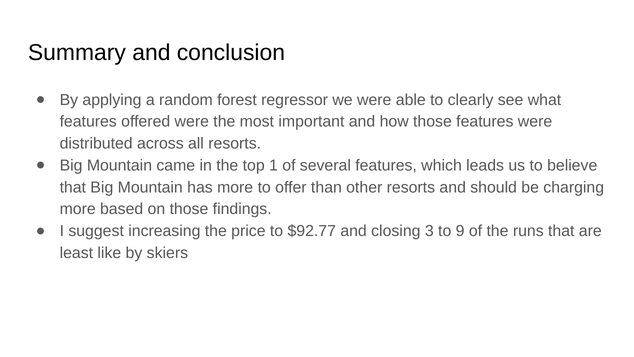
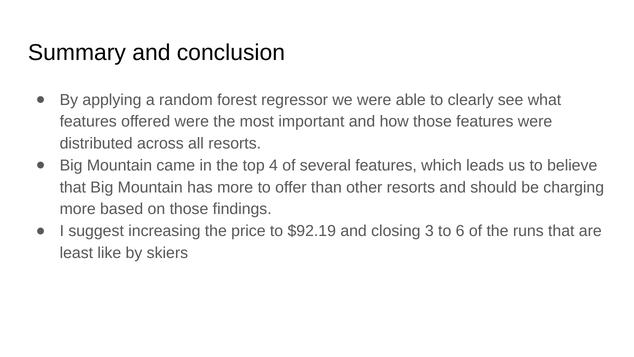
1: 1 -> 4 (273, 165)
$92.77: $92.77 -> $92.19 (312, 231)
9: 9 -> 6 (460, 231)
